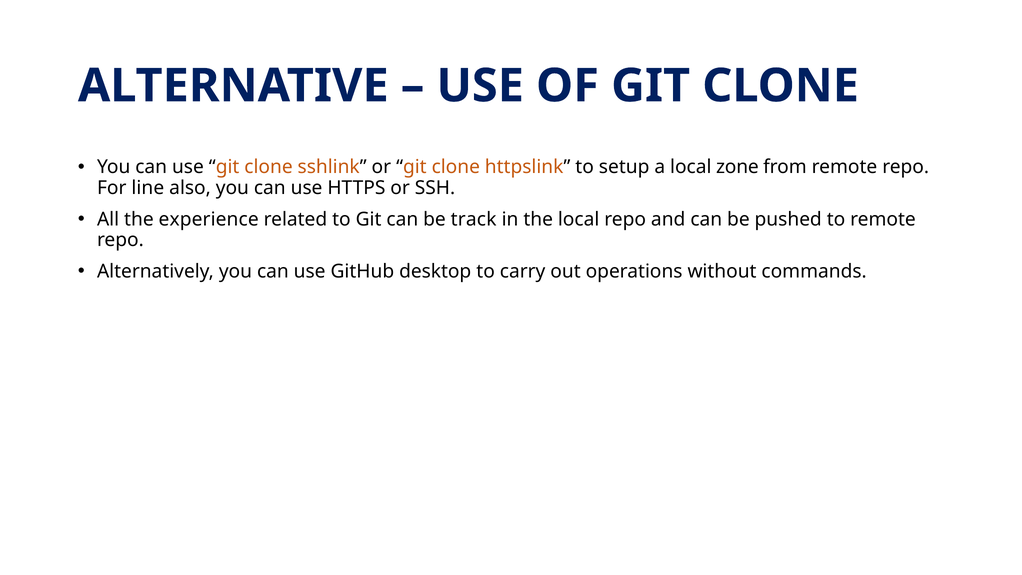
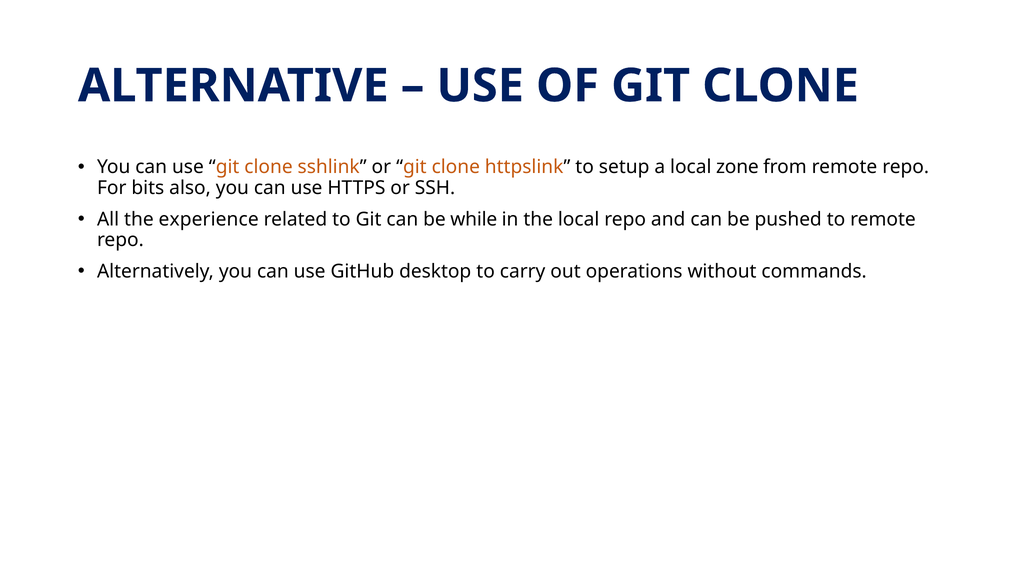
line: line -> bits (148, 188)
track: track -> while (474, 219)
